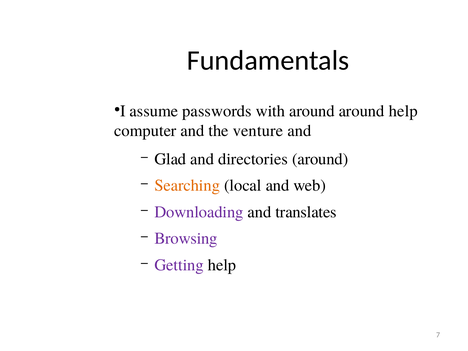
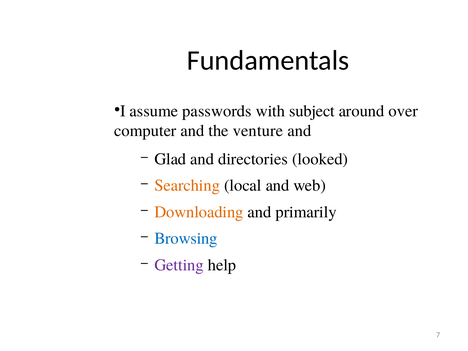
with around: around -> subject (312, 111)
around help: help -> over (403, 111)
directories around: around -> looked (320, 159)
Downloading colour: purple -> orange (199, 212)
translates: translates -> primarily (306, 212)
Browsing colour: purple -> blue (186, 239)
